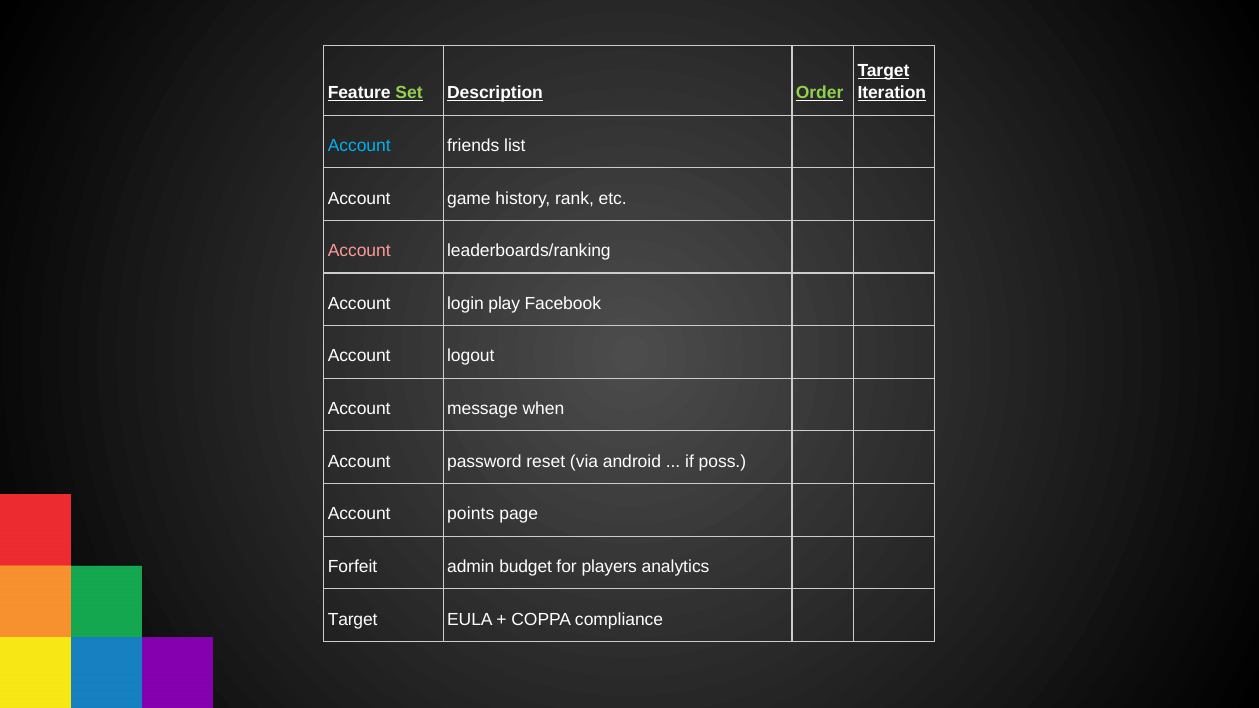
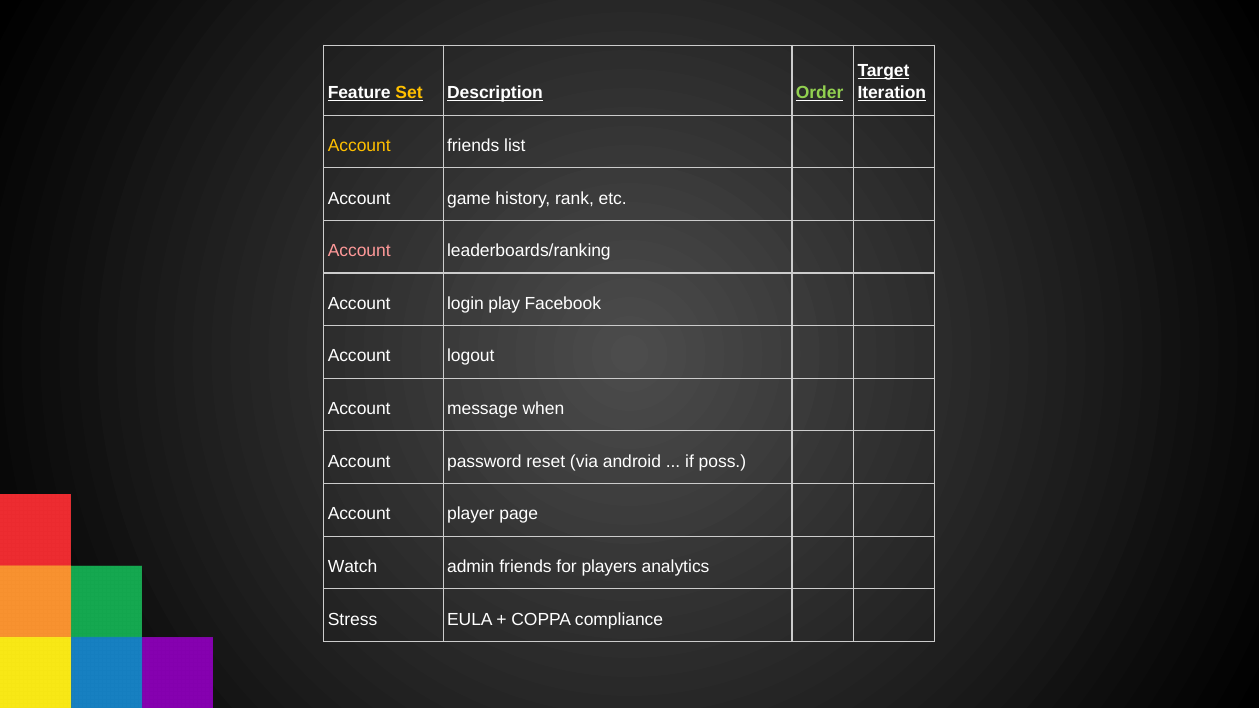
Set colour: light green -> yellow (409, 93)
Account colour: light blue -> yellow (359, 146)
points: points -> player (471, 514)
Forfeit: Forfeit -> Watch (353, 567)
admin budget: budget -> friends (526, 567)
Target: Target -> Stress (353, 620)
